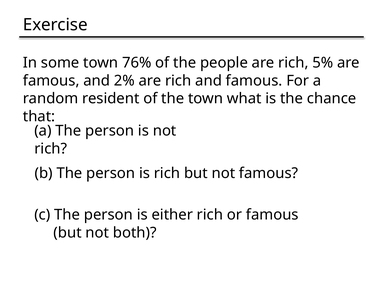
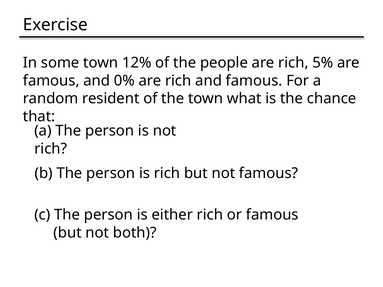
76%: 76% -> 12% (137, 63)
2%: 2% -> 0% (124, 81)
